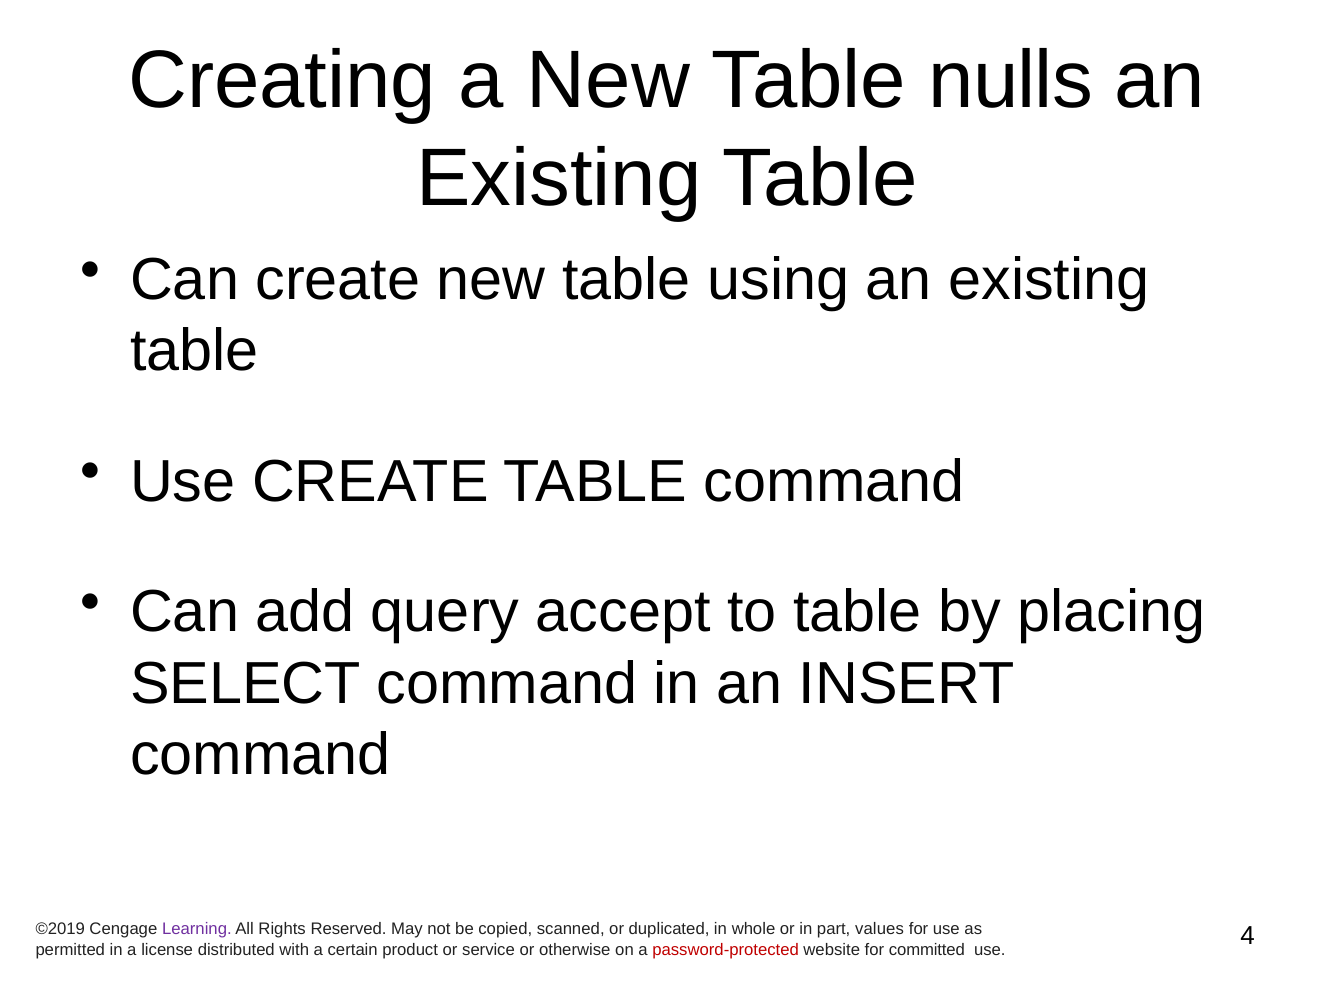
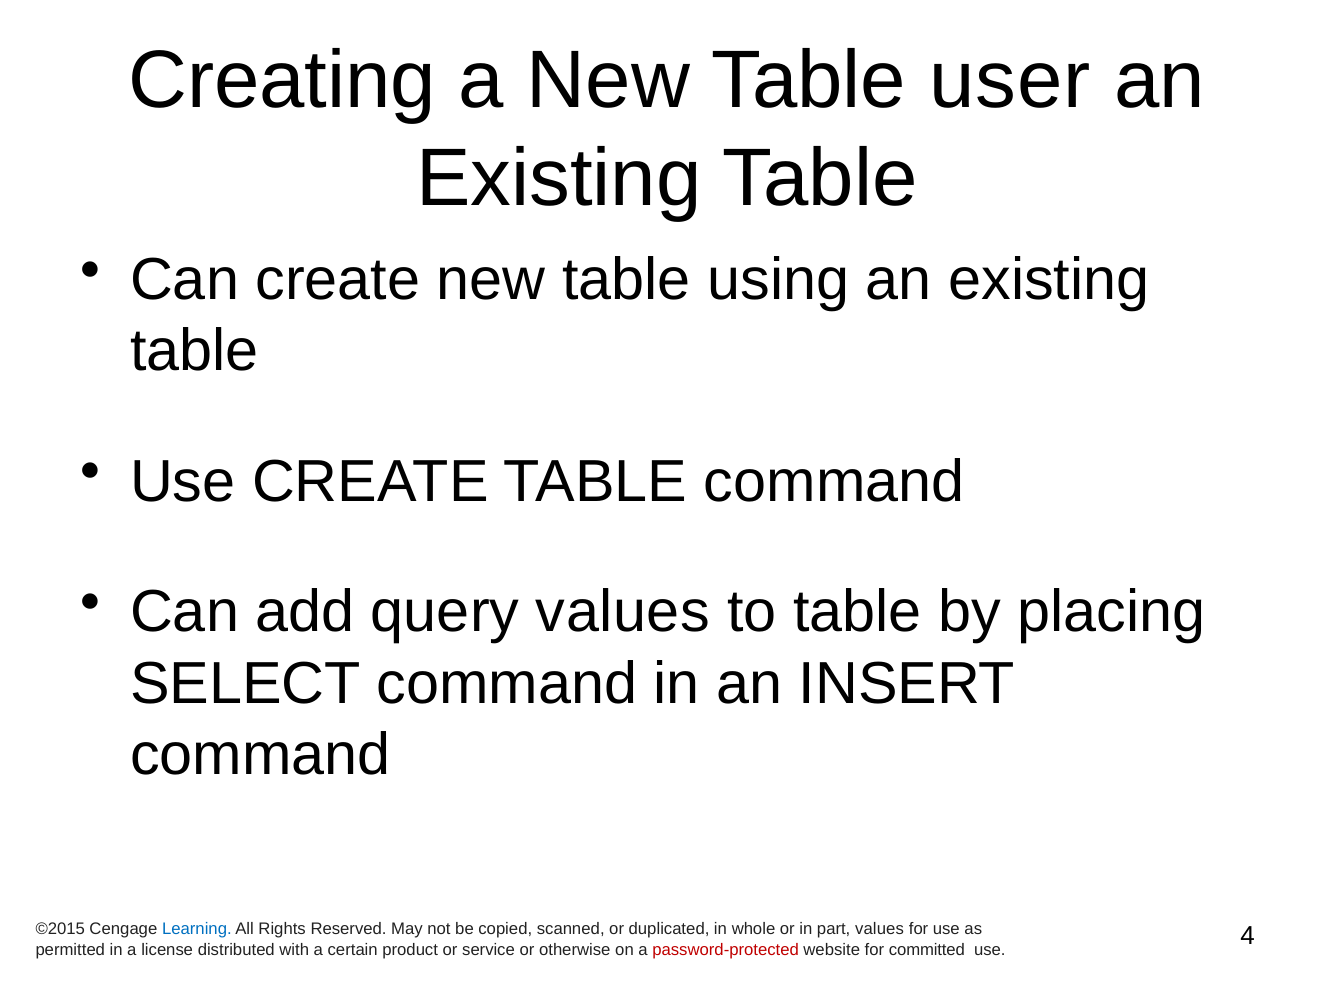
nulls: nulls -> user (1010, 80)
query accept: accept -> values (623, 612)
©2019: ©2019 -> ©2015 (60, 930)
Learning colour: purple -> blue (197, 930)
